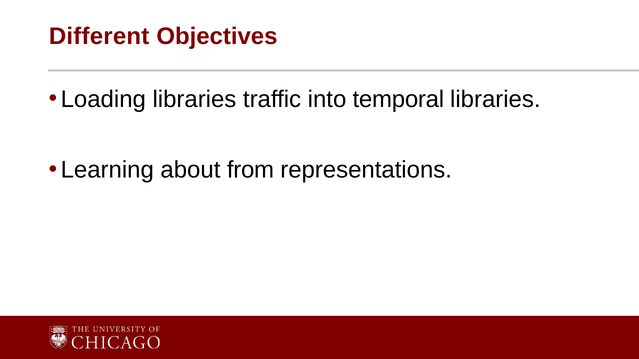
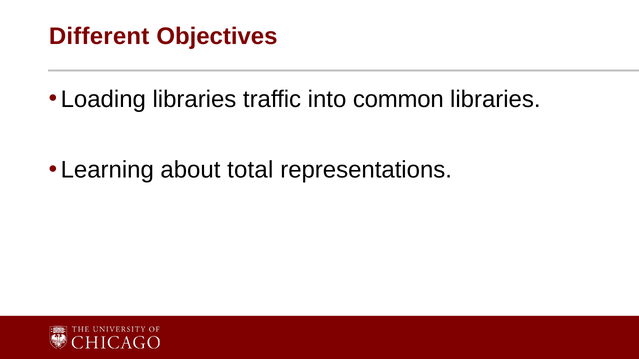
temporal: temporal -> common (398, 99)
from: from -> total (250, 170)
